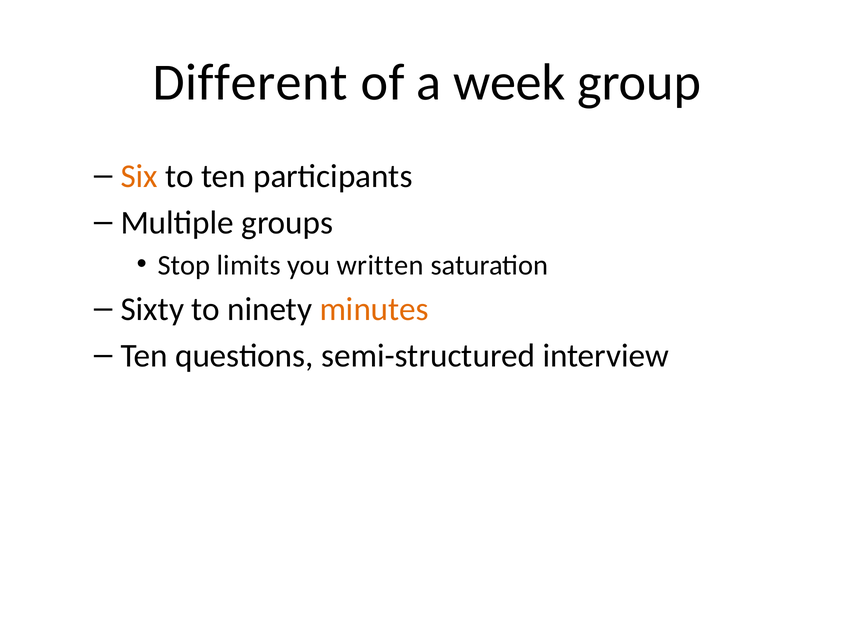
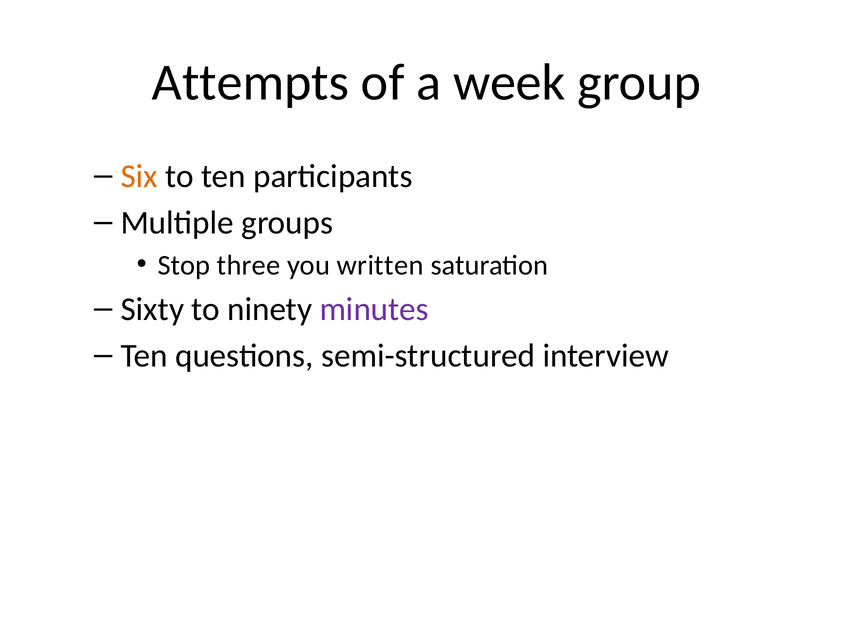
Different: Different -> Attempts (251, 83)
limits: limits -> three (249, 265)
minutes colour: orange -> purple (374, 309)
